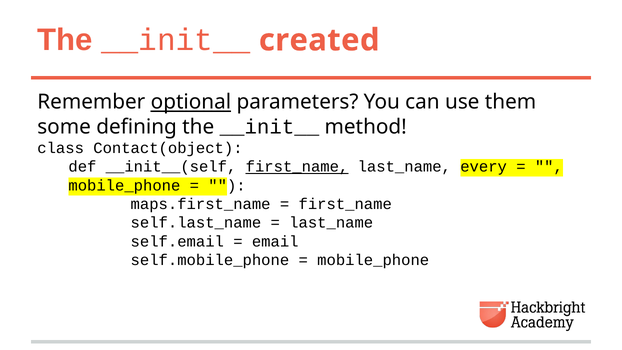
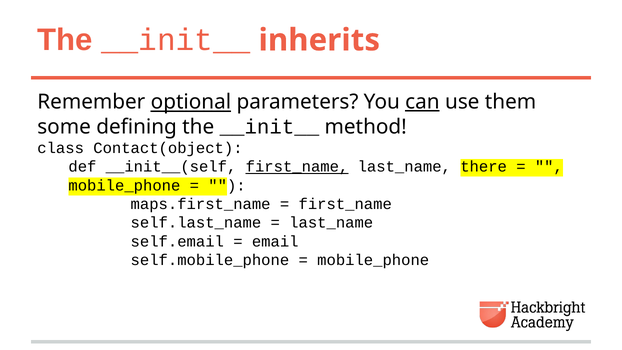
created: created -> inherits (319, 40)
can underline: none -> present (422, 102)
every: every -> there (484, 167)
